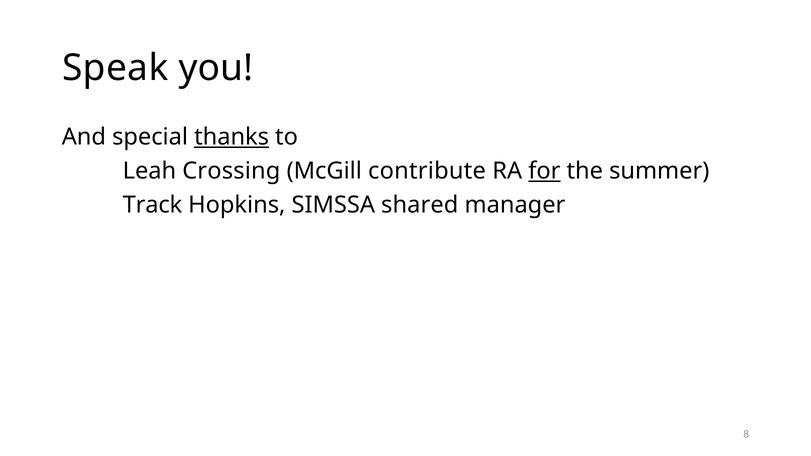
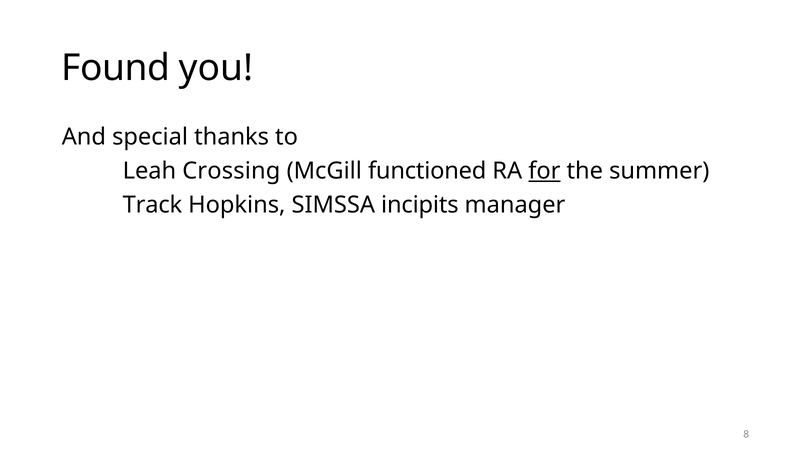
Speak: Speak -> Found (116, 68)
thanks underline: present -> none (232, 137)
contribute: contribute -> functioned (427, 171)
shared: shared -> incipits (420, 205)
